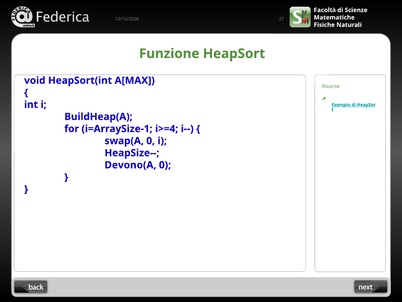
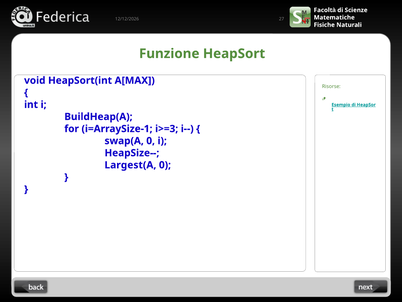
i>=4: i>=4 -> i>=3 (167, 129)
Devono(A: Devono(A -> Largest(A (130, 165)
